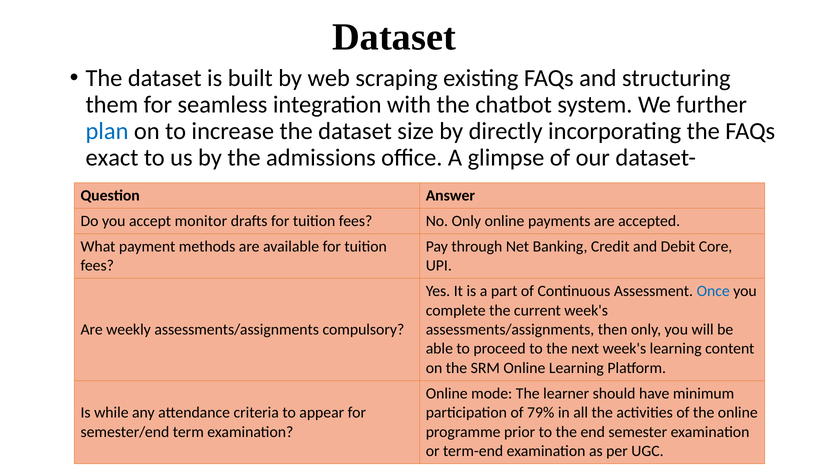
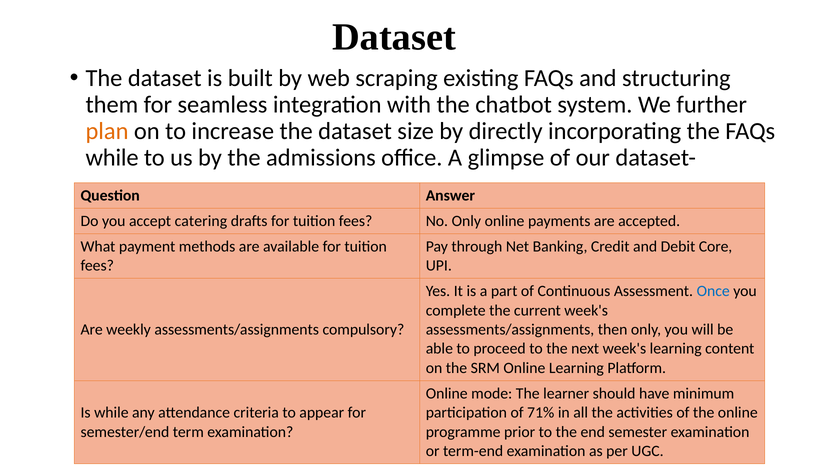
plan colour: blue -> orange (107, 131)
exact: exact -> while (112, 158)
monitor: monitor -> catering (201, 221)
79%: 79% -> 71% (541, 413)
